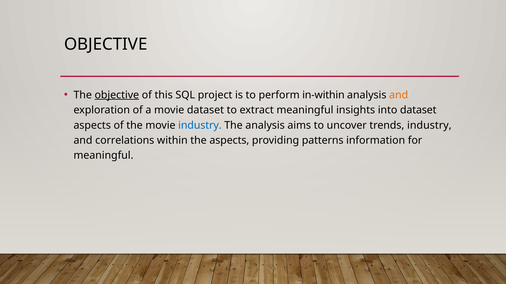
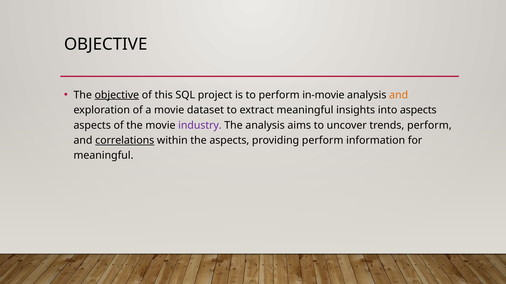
in-within: in-within -> in-movie (323, 95)
into dataset: dataset -> aspects (418, 110)
industry colour: blue -> purple (200, 126)
trends industry: industry -> perform (429, 126)
correlations underline: none -> present (125, 141)
providing patterns: patterns -> perform (323, 141)
